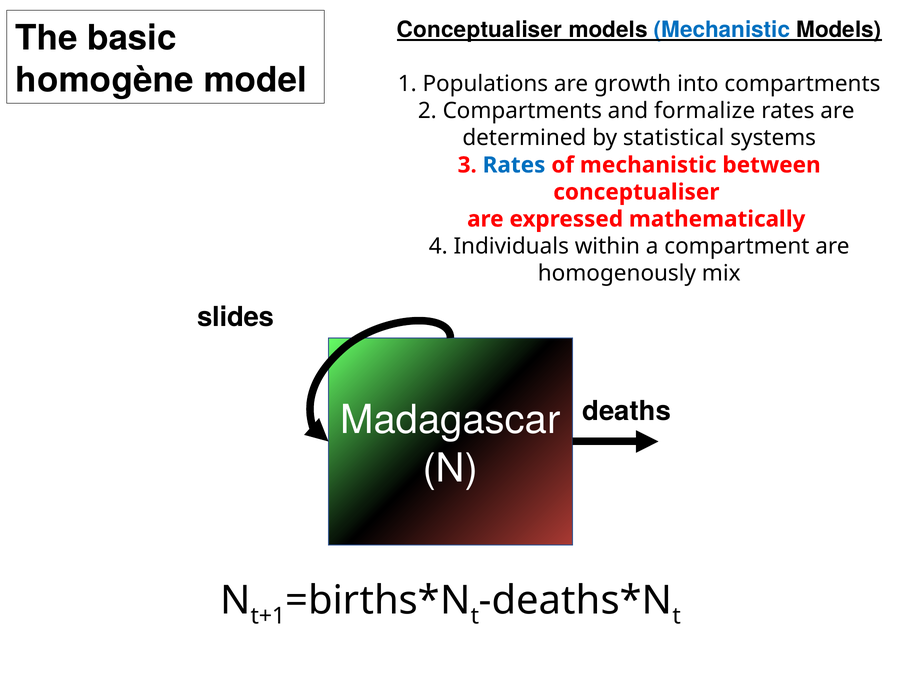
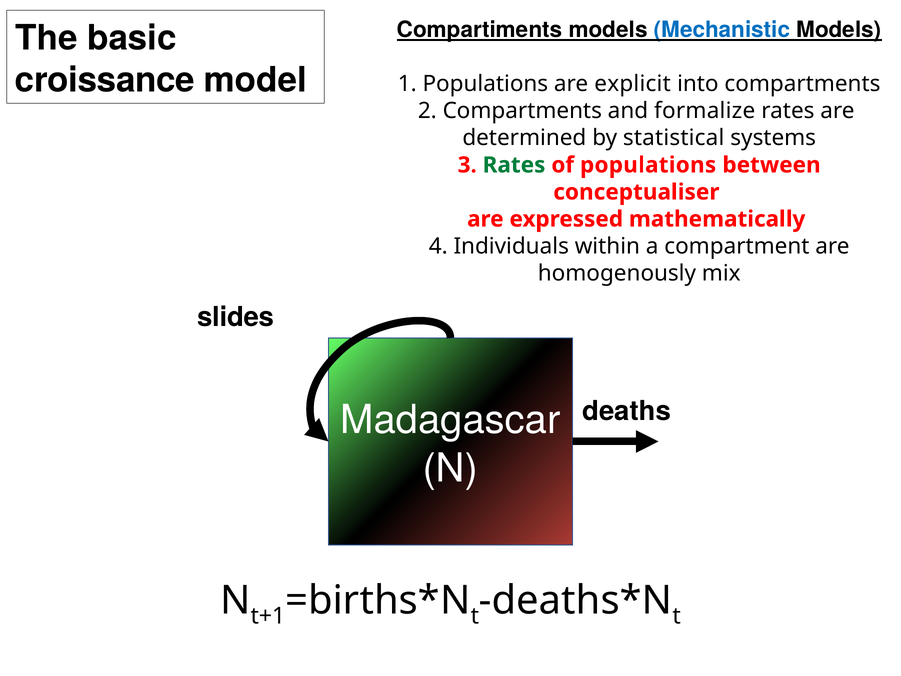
Conceptualiser: Conceptualiser -> Compartiments (480, 30)
homogène: homogène -> croissance (105, 80)
growth: growth -> explicit (633, 84)
Rates colour: blue -> green (514, 165)
of mechanistic: mechanistic -> populations (648, 165)
